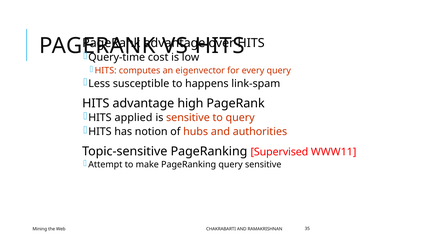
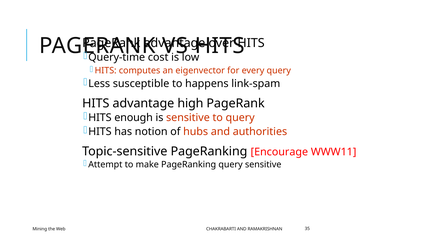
applied: applied -> enough (134, 118)
Supervised: Supervised -> Encourage (279, 152)
